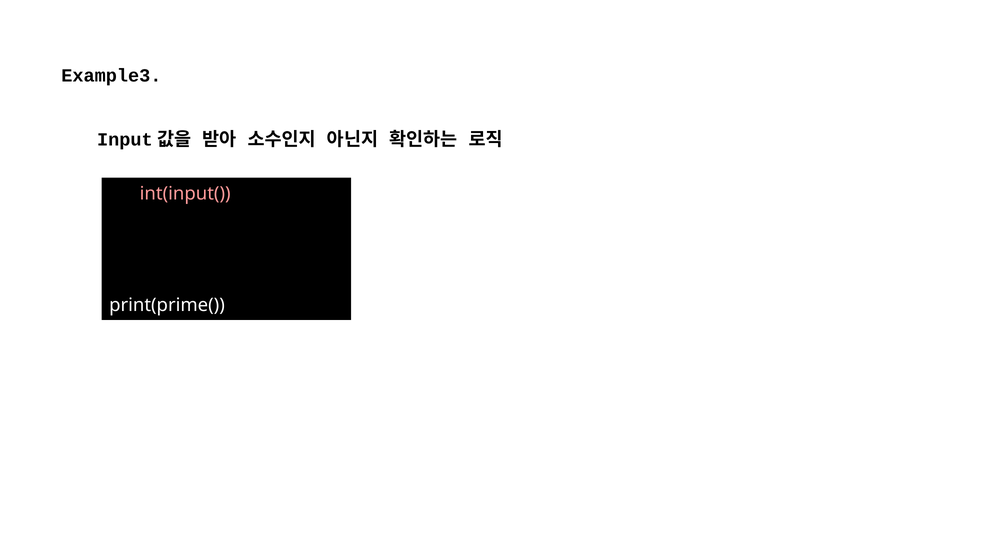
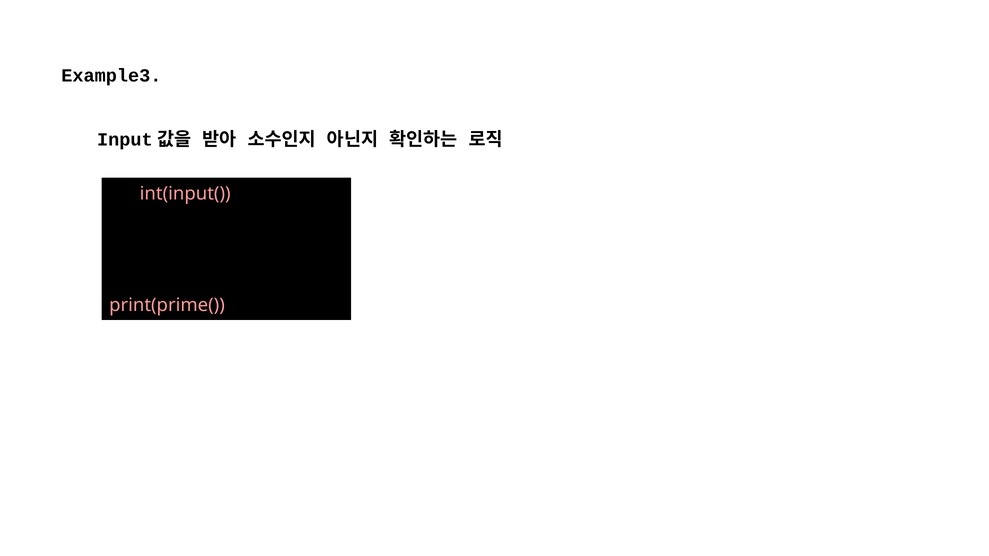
print(prime( colour: white -> pink (167, 305)
